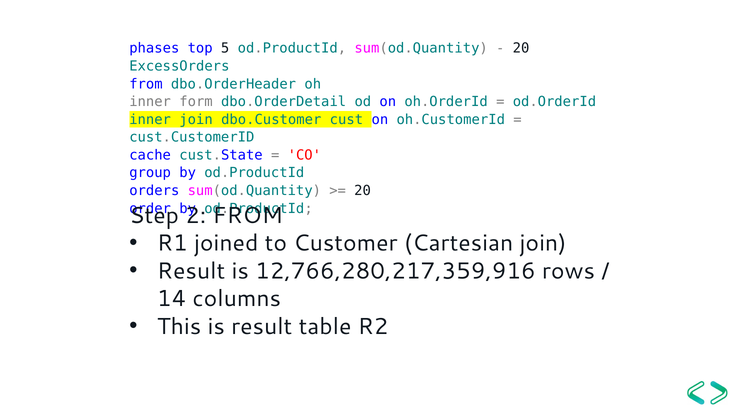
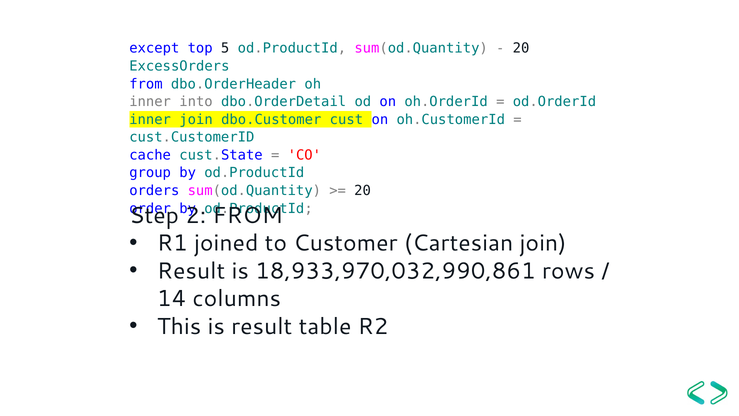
phases: phases -> except (154, 48)
form: form -> into (196, 102)
12,766,280,217,359,916: 12,766,280,217,359,916 -> 18,933,970,032,990,861 (395, 271)
